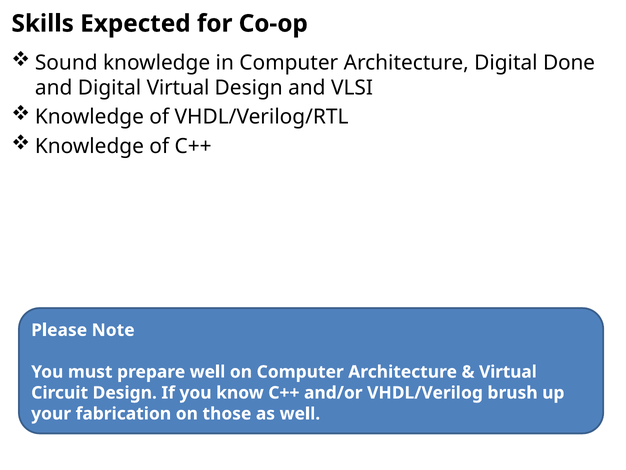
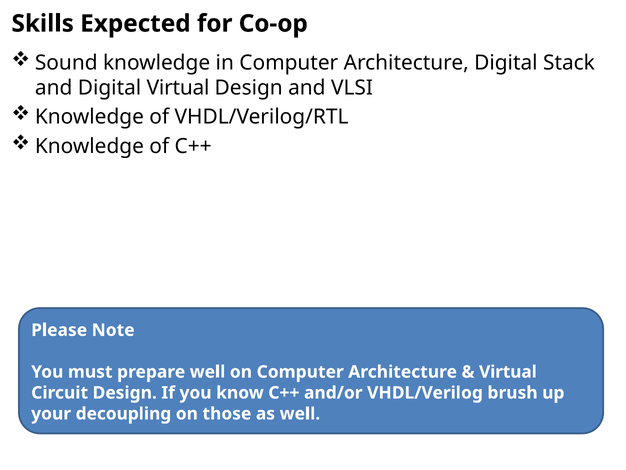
Done: Done -> Stack (569, 63)
fabrication: fabrication -> decoupling (123, 413)
